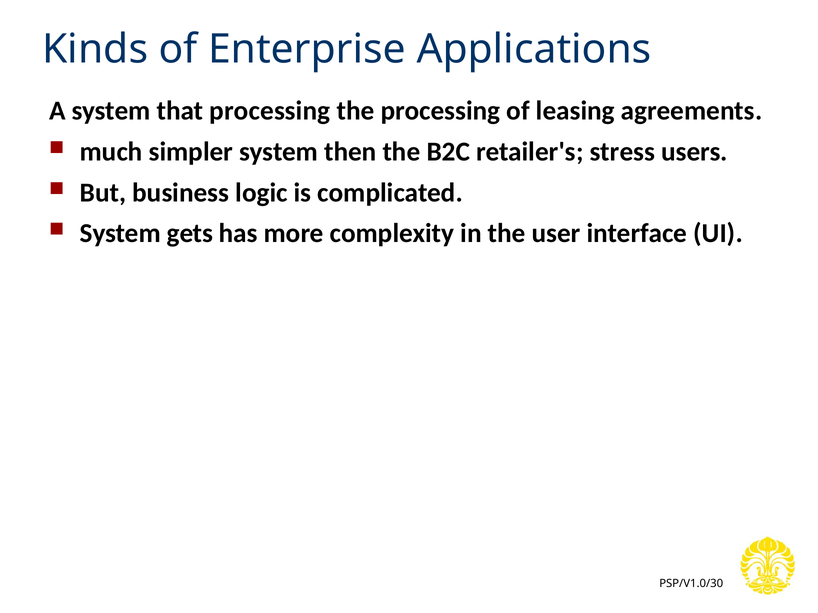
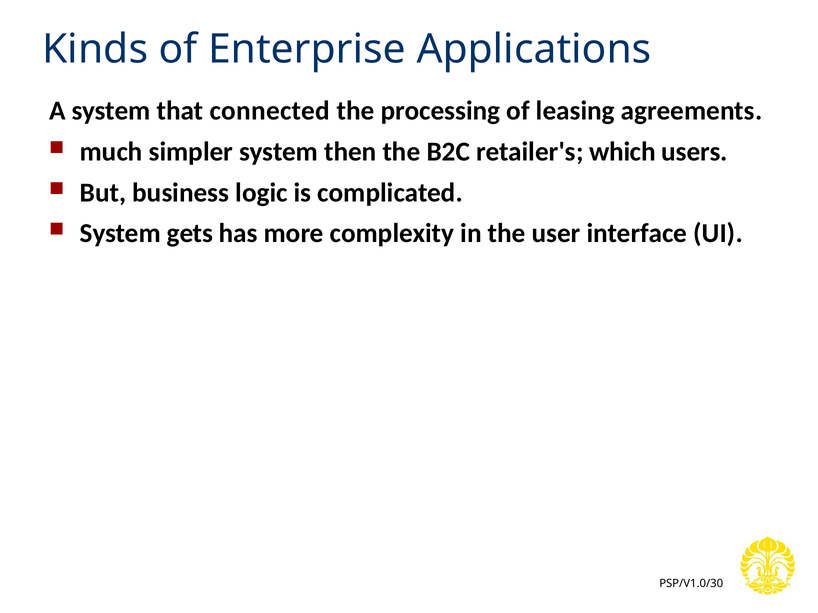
that processing: processing -> connected (270, 111)
stress: stress -> which (622, 152)
